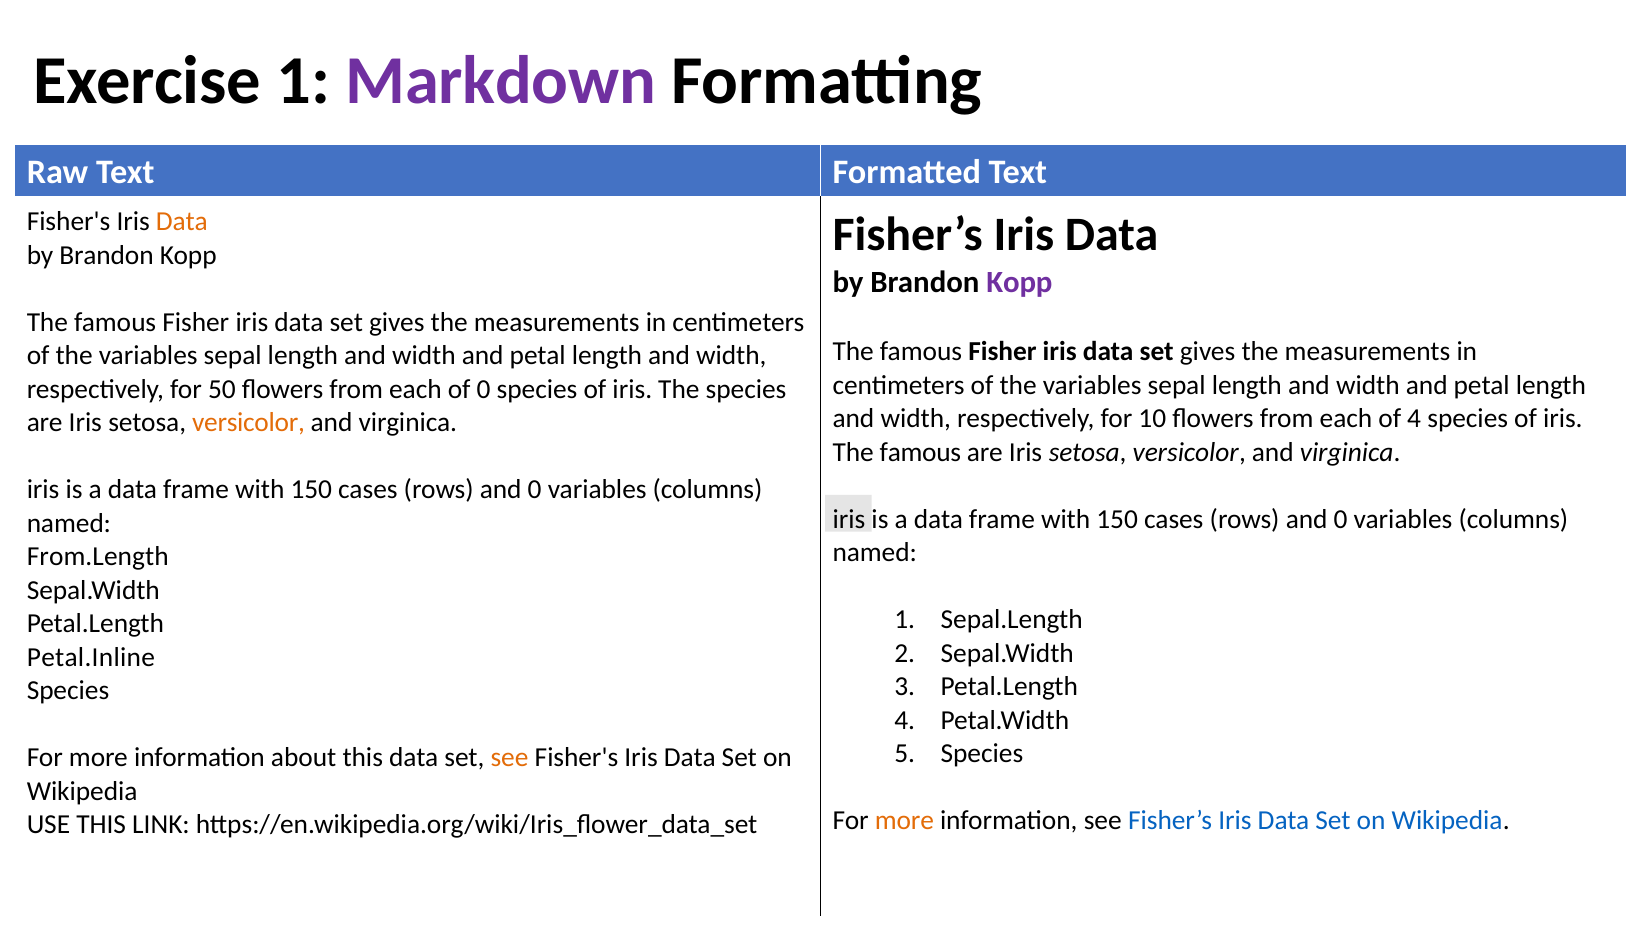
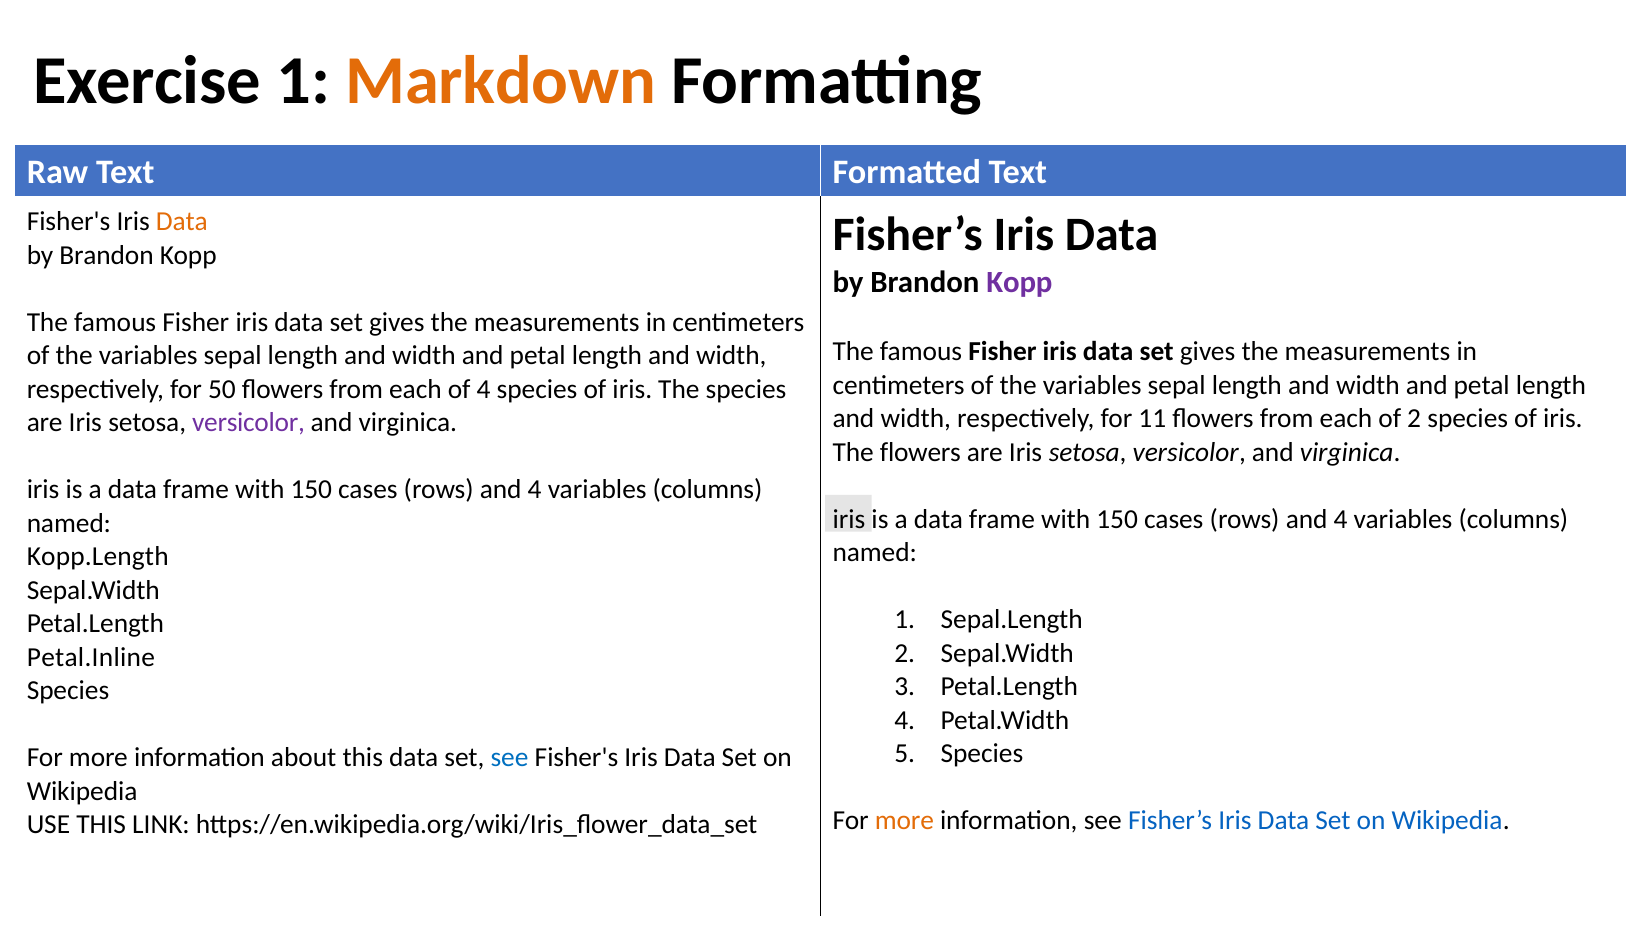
Markdown colour: purple -> orange (501, 81)
of 0: 0 -> 4 (484, 389)
10: 10 -> 11 (1152, 419)
of 4: 4 -> 2 (1414, 419)
versicolor colour: orange -> purple (248, 423)
famous: famous -> flowers (920, 452)
0: 0 -> 4 (535, 490)
0: 0 -> 4 (1341, 519)
From.Length: From.Length -> Kopp.Length (98, 557)
see colour: orange -> blue (509, 758)
